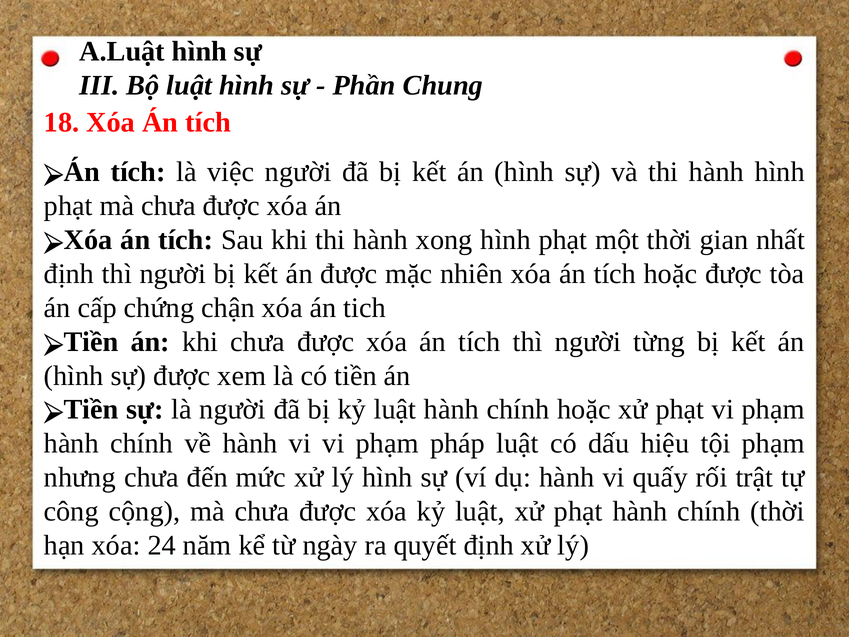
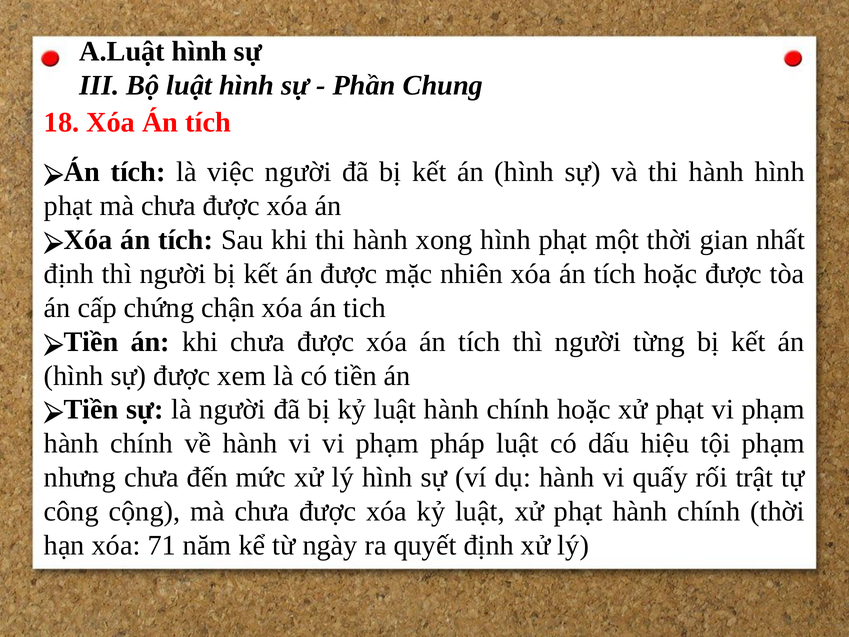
24: 24 -> 71 (162, 545)
